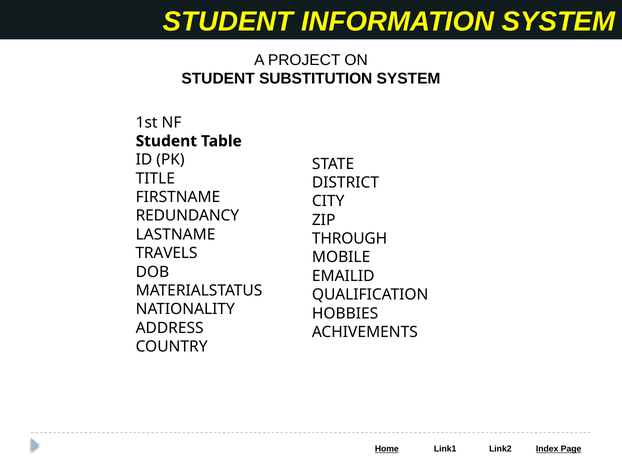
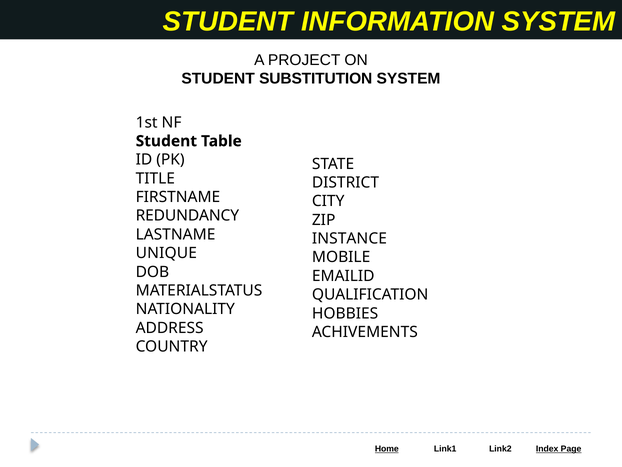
THROUGH: THROUGH -> INSTANCE (349, 238)
TRAVELS: TRAVELS -> UNIQUE (166, 253)
